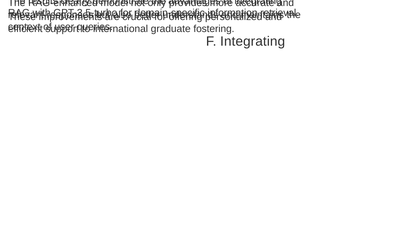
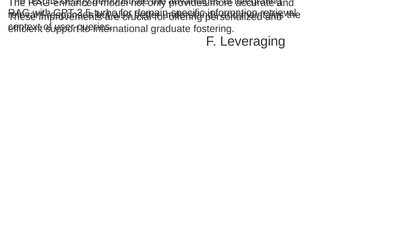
F Integrating: Integrating -> Leveraging (253, 41)
